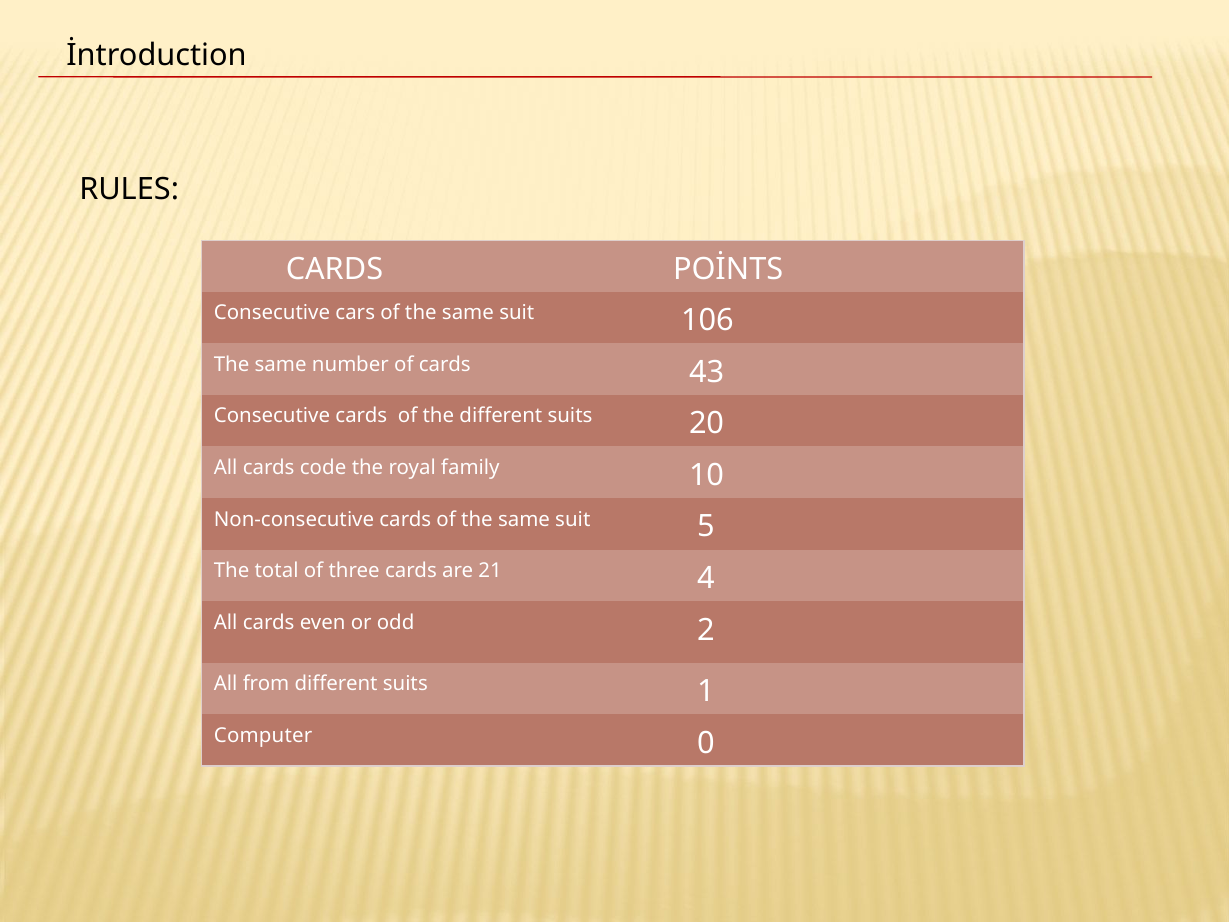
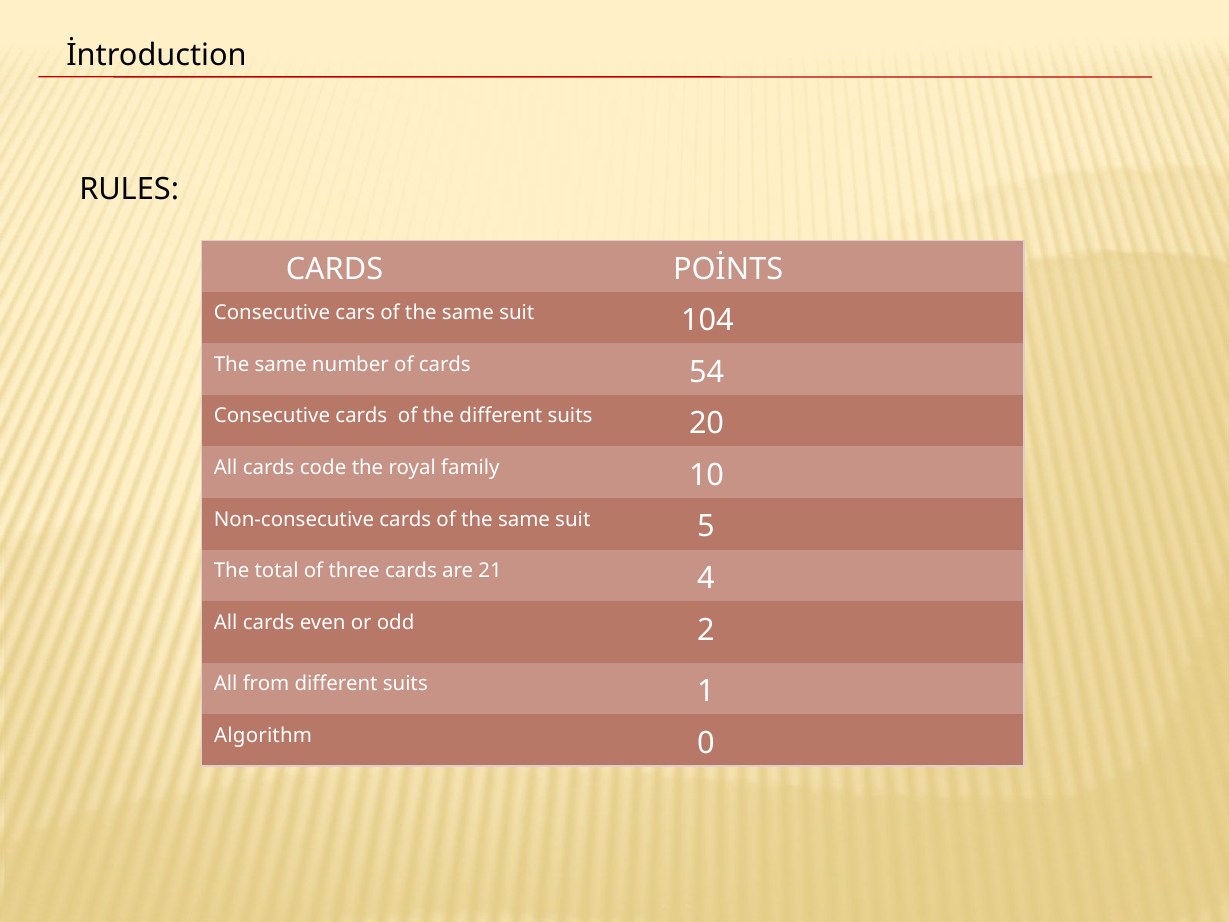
106: 106 -> 104 (707, 320)
43: 43 -> 54 (707, 372)
Computer: Computer -> Algorithm (263, 735)
